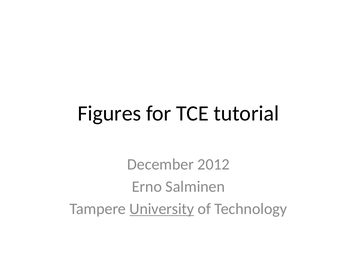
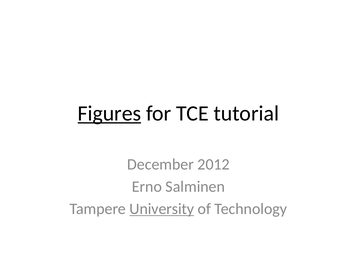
Figures underline: none -> present (109, 113)
